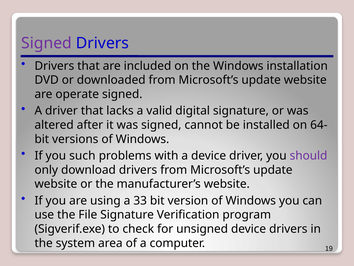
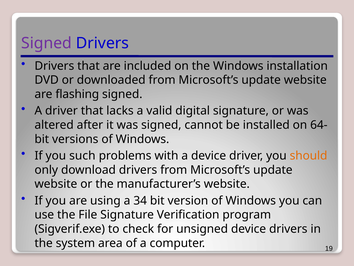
operate: operate -> flashing (77, 94)
should colour: purple -> orange (309, 155)
33: 33 -> 34 (140, 200)
